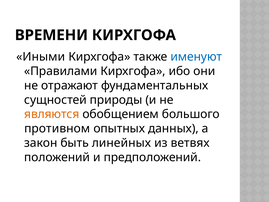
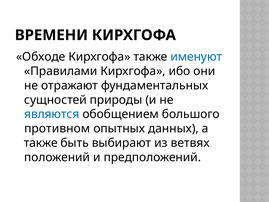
Иными: Иными -> Обходе (41, 57)
являются colour: orange -> blue (52, 114)
закон: закон -> также (41, 143)
линейных: линейных -> выбирают (122, 143)
